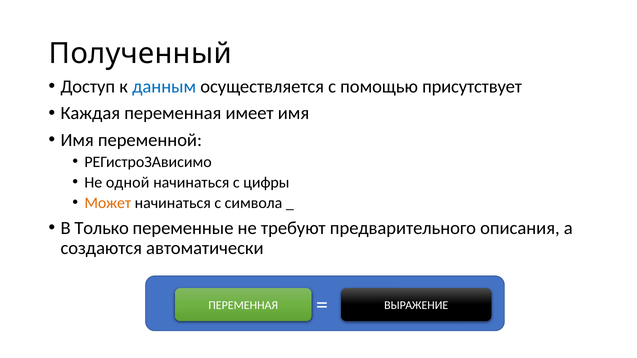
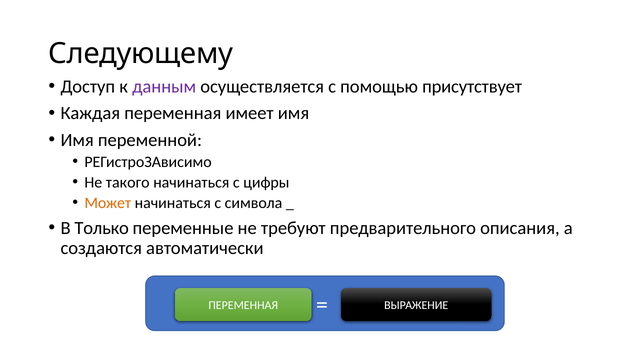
Полученный: Полученный -> Следующему (141, 54)
данным colour: blue -> purple (164, 87)
одной: одной -> такого (128, 182)
